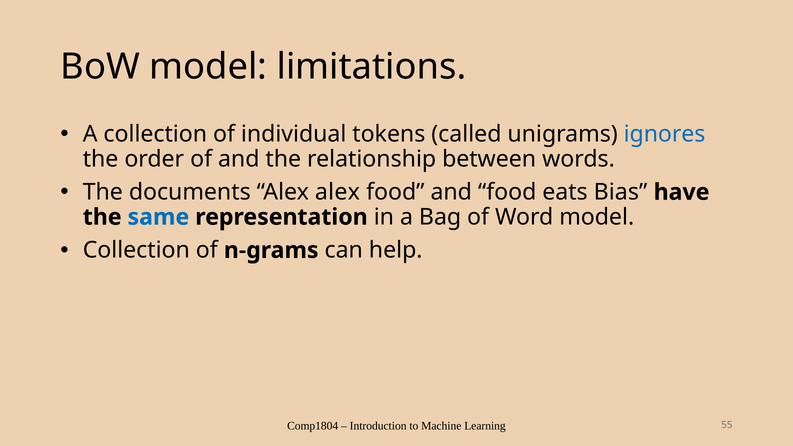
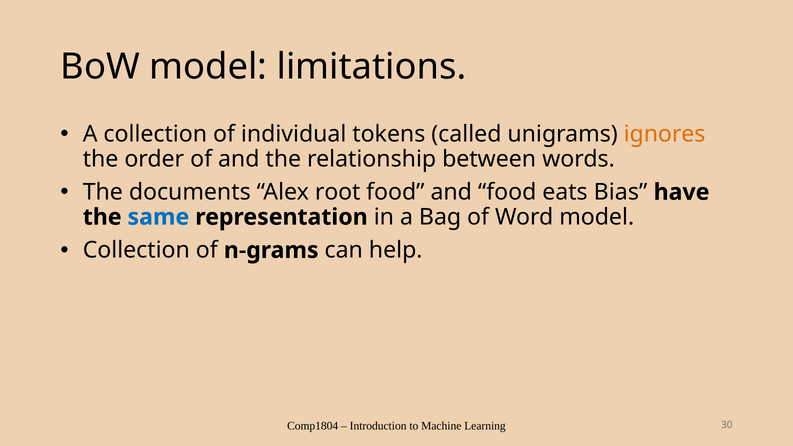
ignores colour: blue -> orange (665, 134)
Alex alex: alex -> root (338, 192)
55: 55 -> 30 (727, 425)
